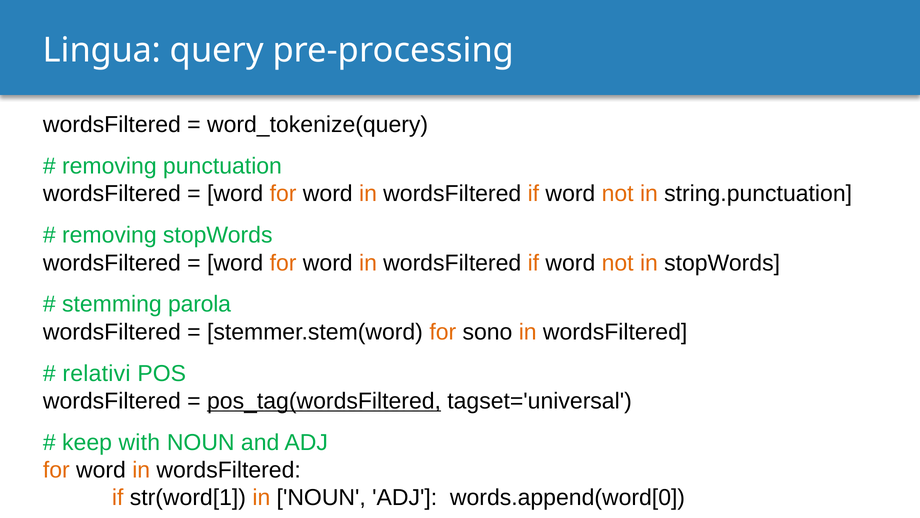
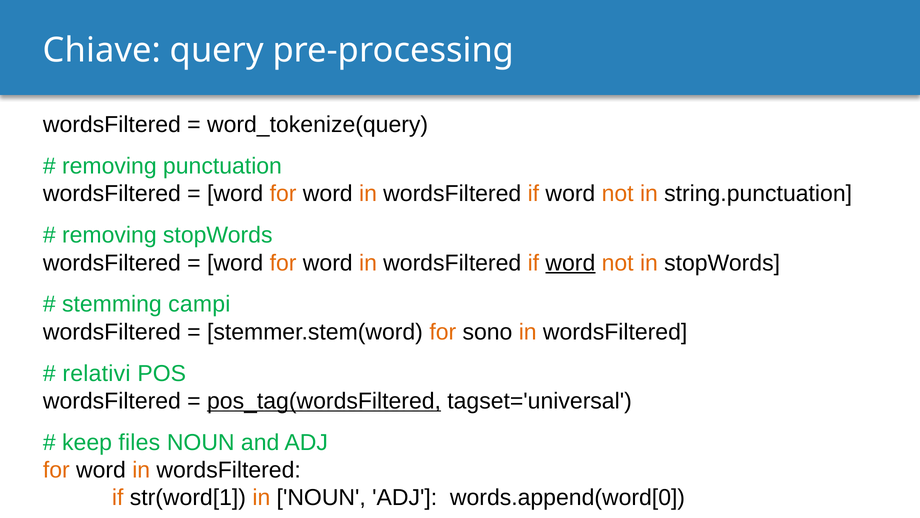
Lingua: Lingua -> Chiave (102, 50)
word underline: none -> present (570, 263)
parola: parola -> campi (199, 304)
with: with -> files (139, 442)
